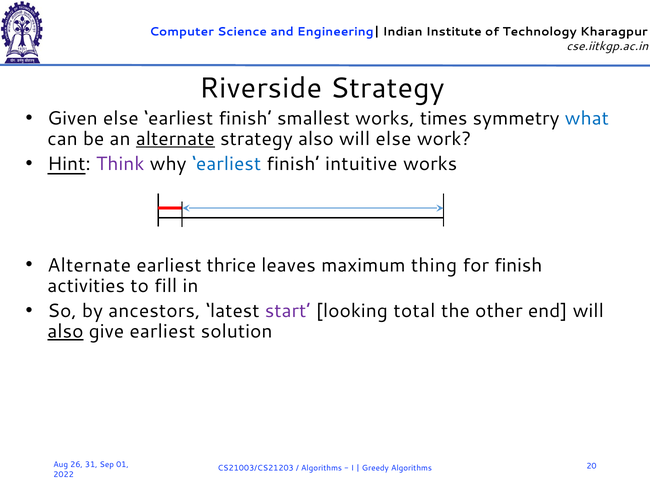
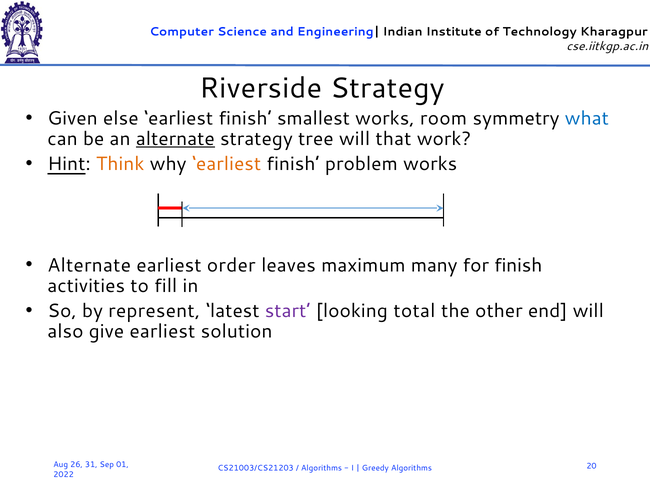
times: times -> room (444, 118)
strategy also: also -> tree (316, 139)
will else: else -> that (393, 139)
Think colour: purple -> orange (120, 164)
earliest colour: blue -> orange (226, 164)
intuitive: intuitive -> problem (361, 164)
thrice: thrice -> order (231, 266)
thing: thing -> many (434, 266)
ancestors: ancestors -> represent (154, 311)
also underline: present -> none (65, 332)
